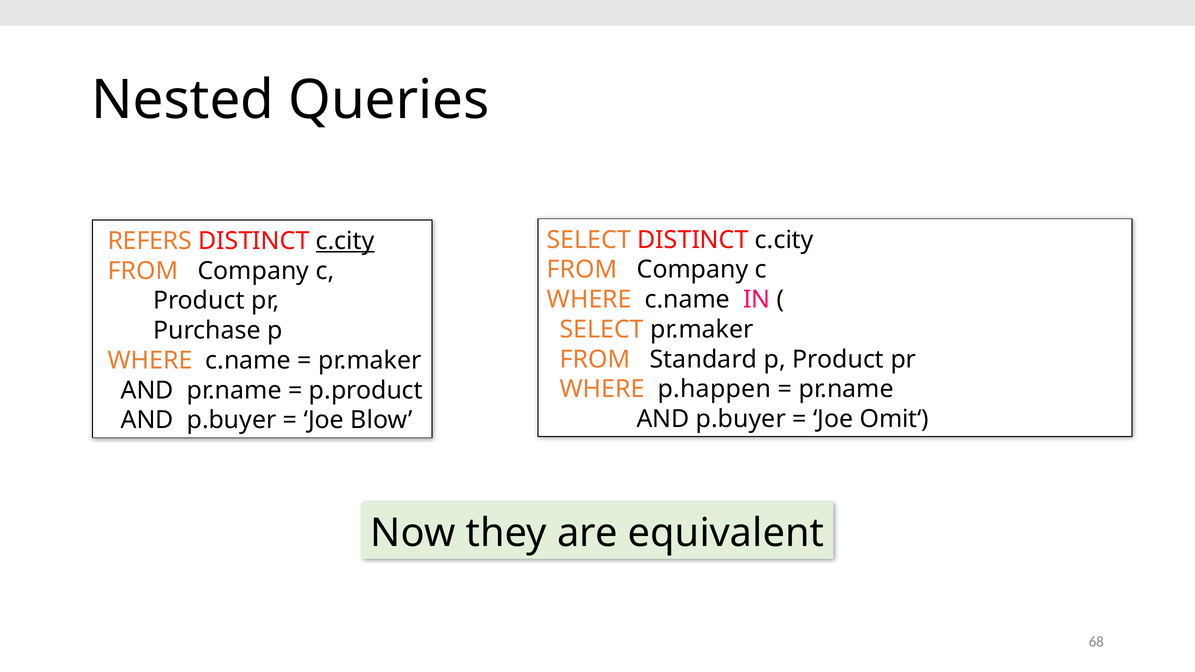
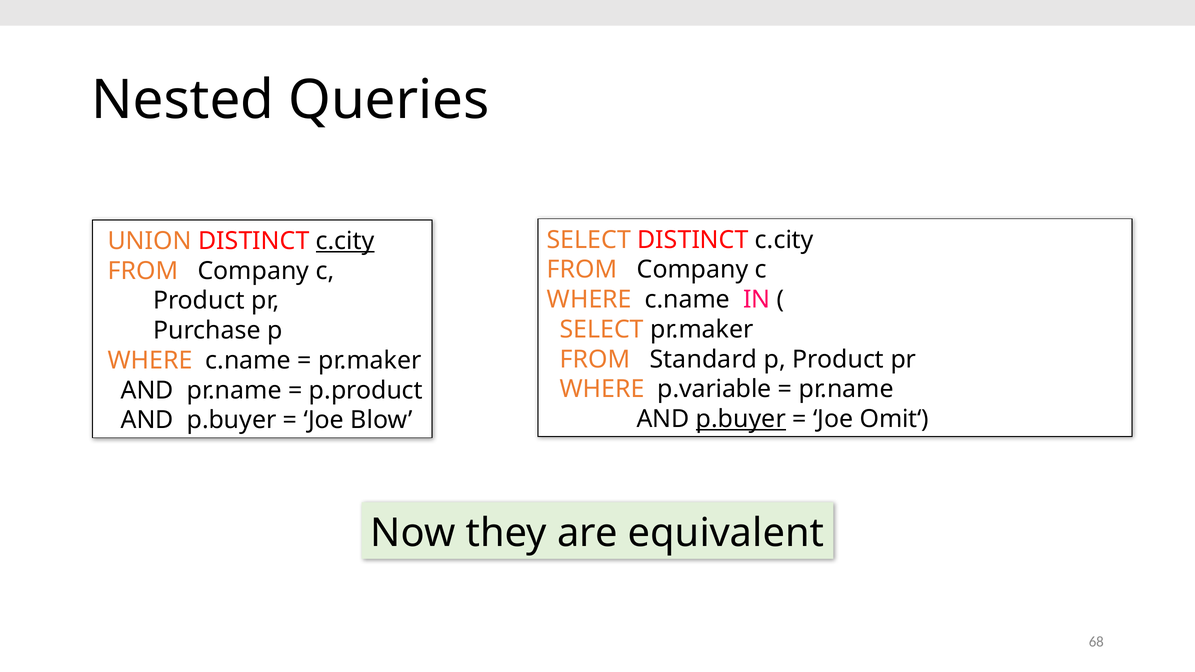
REFERS: REFERS -> UNION (150, 241)
p.happen: p.happen -> p.variable (714, 389)
p.buyer underline: none -> present (741, 419)
